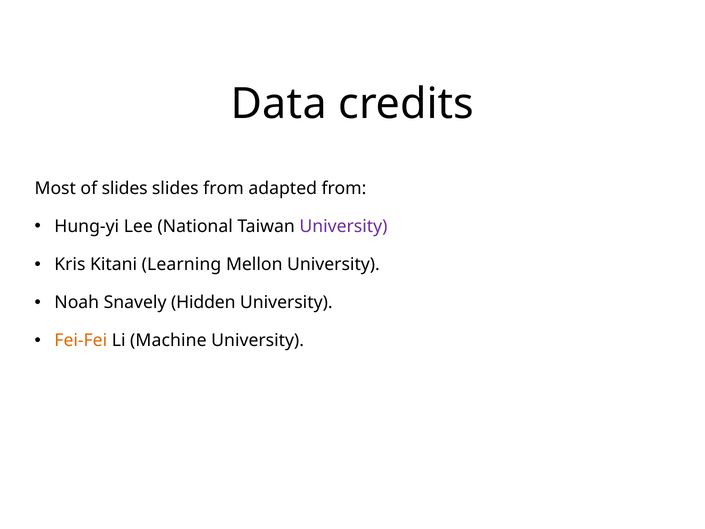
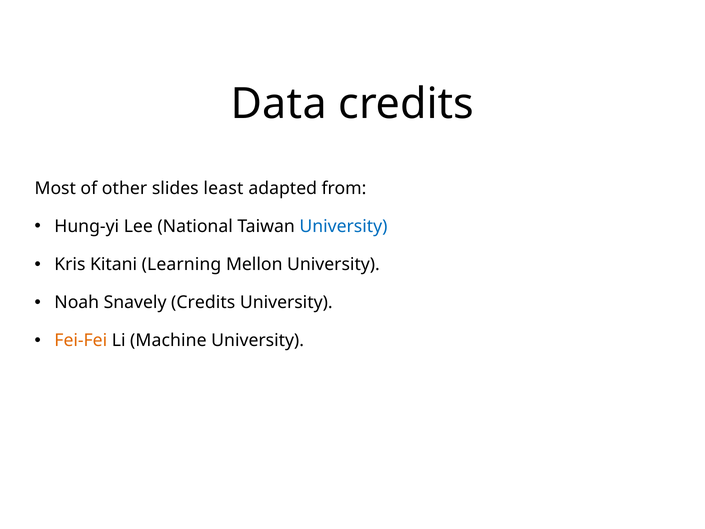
of slides: slides -> other (125, 188)
slides from: from -> least (223, 188)
University colour: purple -> blue (343, 226)
Snavely Hidden: Hidden -> Credits (203, 302)
